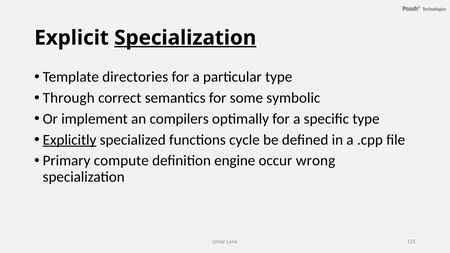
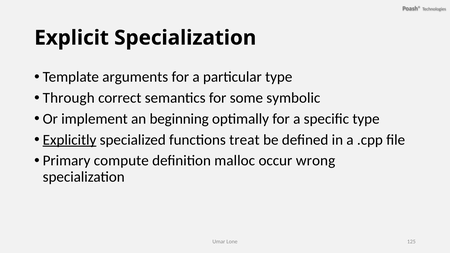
Specialization underline: present -> none (185, 38)
directories: directories -> arguments (135, 77)
compilers: compilers -> beginning (179, 119)
cycle: cycle -> treat (244, 140)
engine: engine -> malloc (235, 161)
